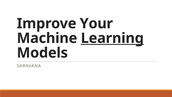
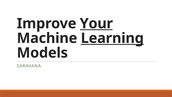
Your underline: none -> present (96, 23)
